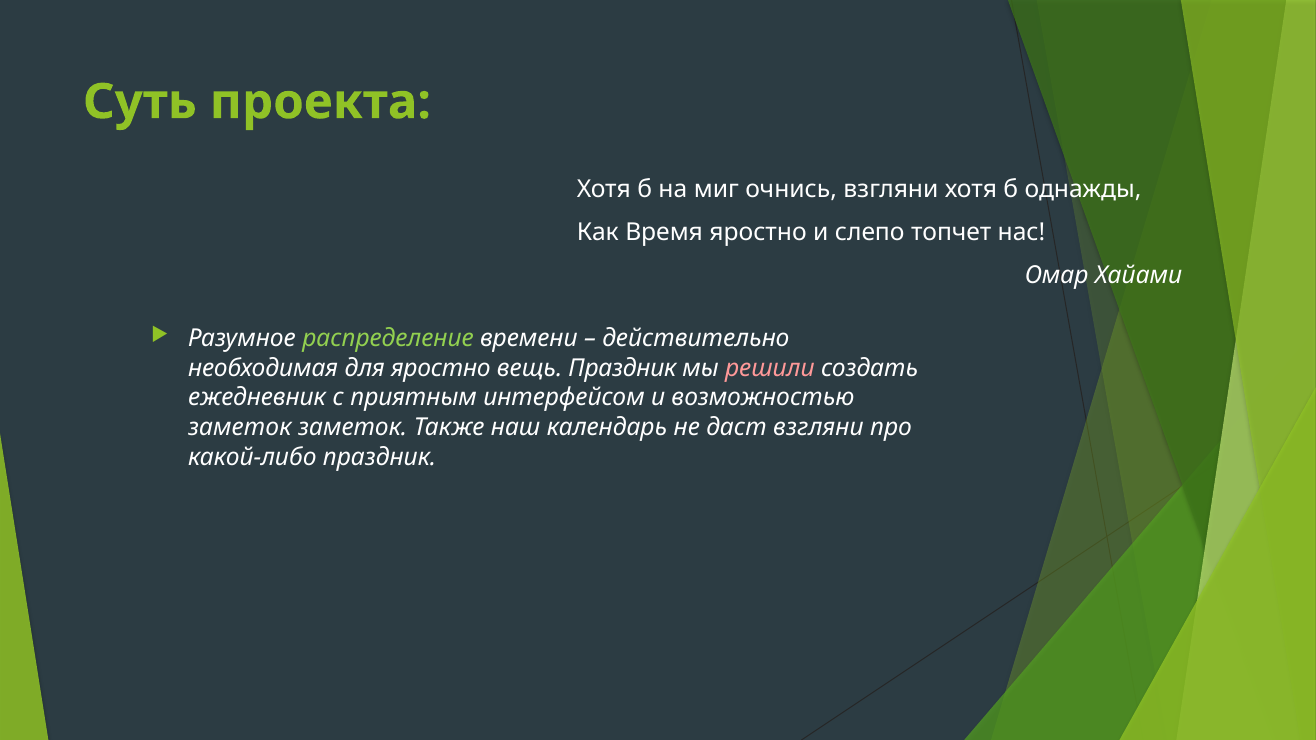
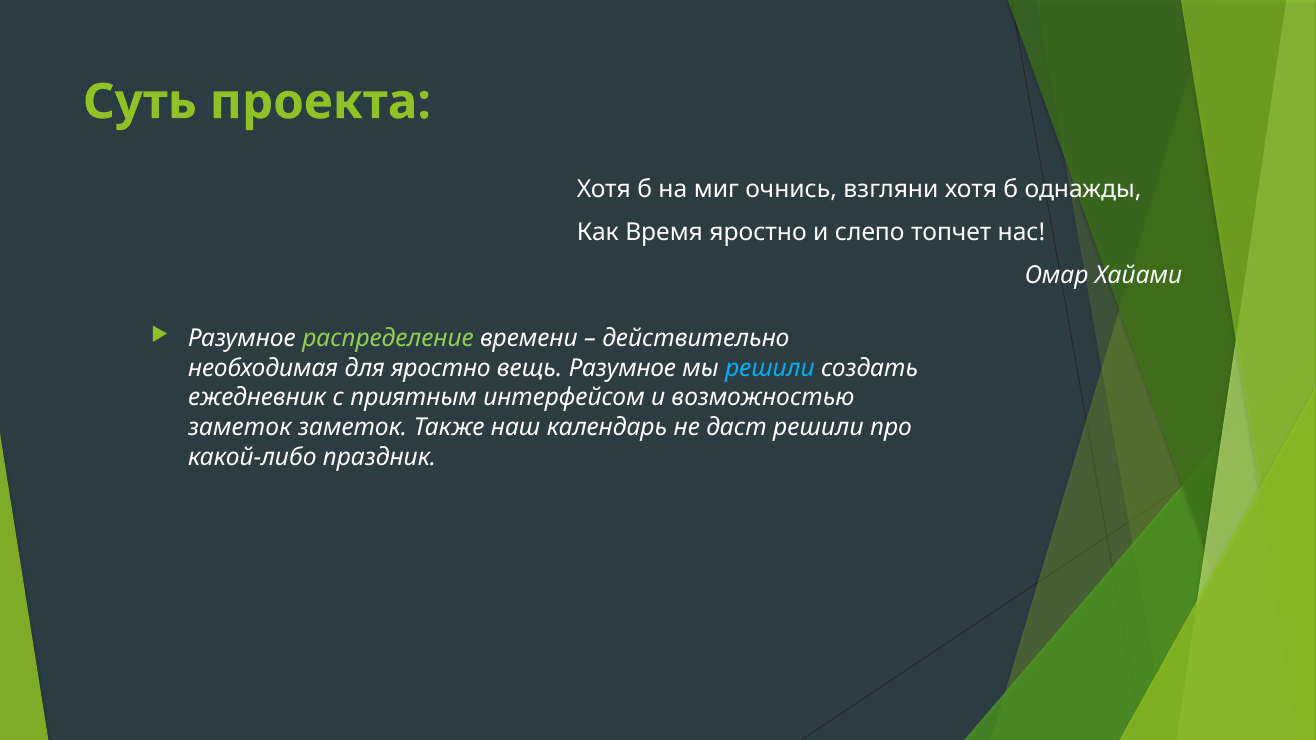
вещь Праздник: Праздник -> Разумное (622, 368)
решили colour: pink -> light blue (770, 368)
даст взгляни: взгляни -> решили (818, 428)
